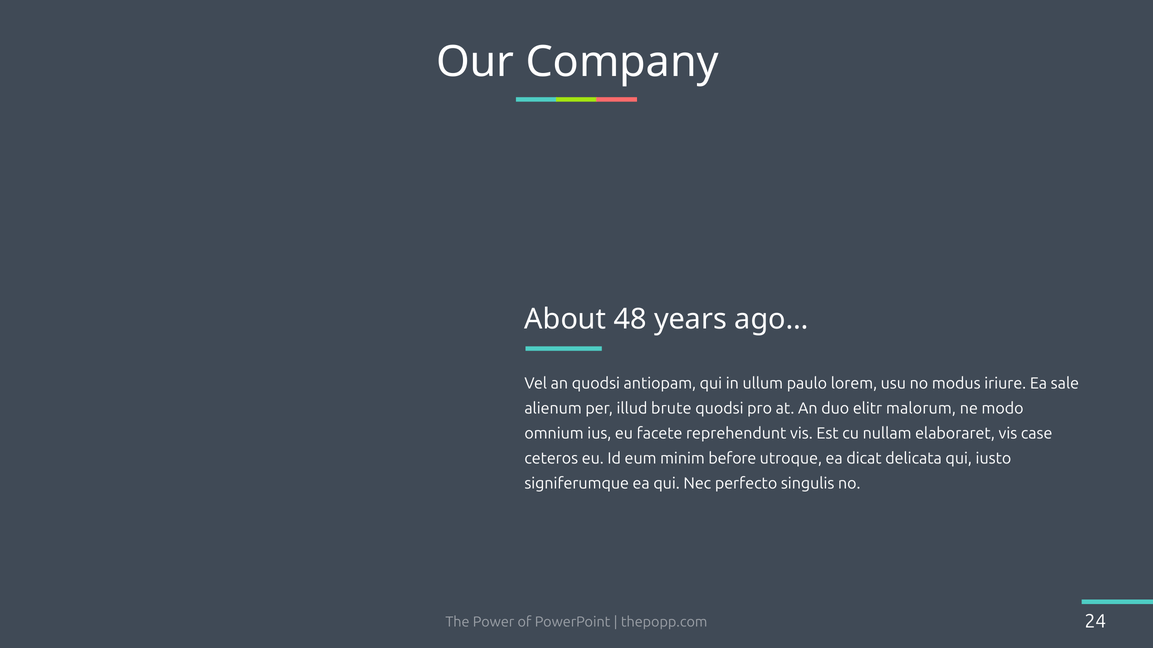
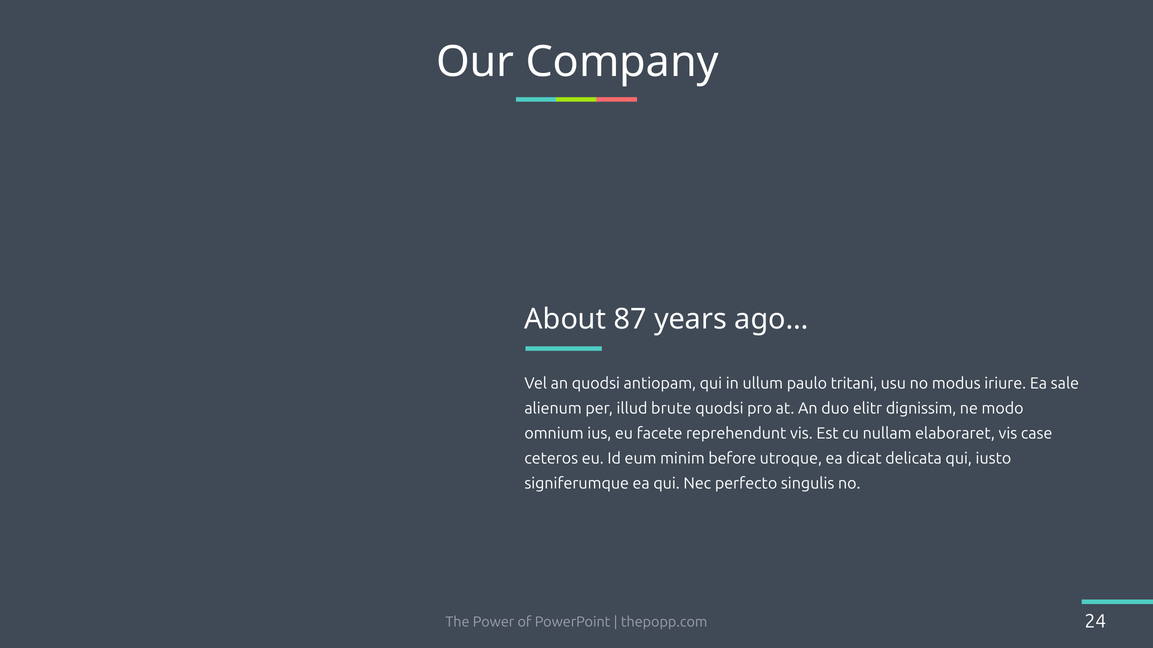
48: 48 -> 87 (630, 319)
lorem: lorem -> tritani (854, 384)
malorum: malorum -> dignissim (921, 409)
